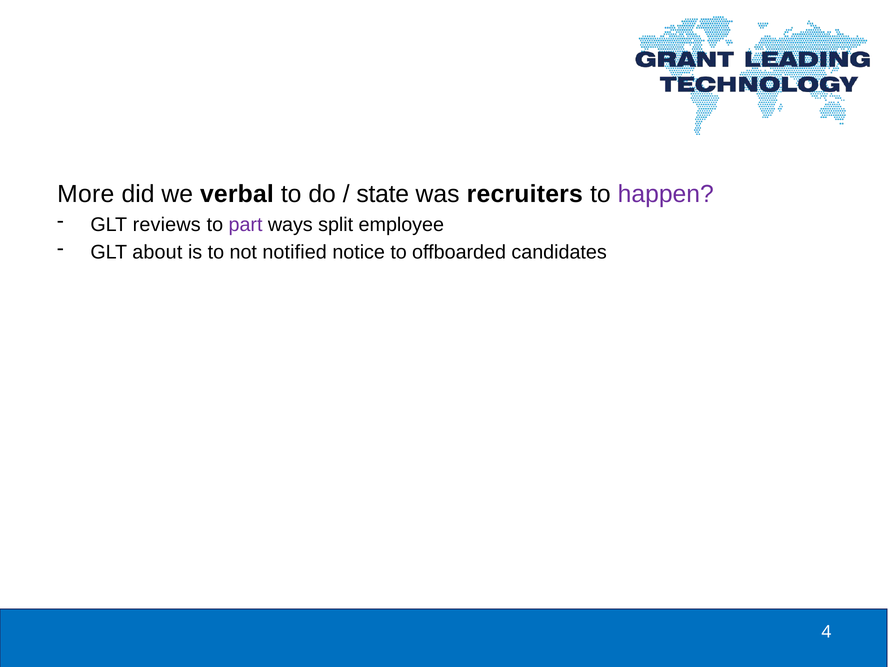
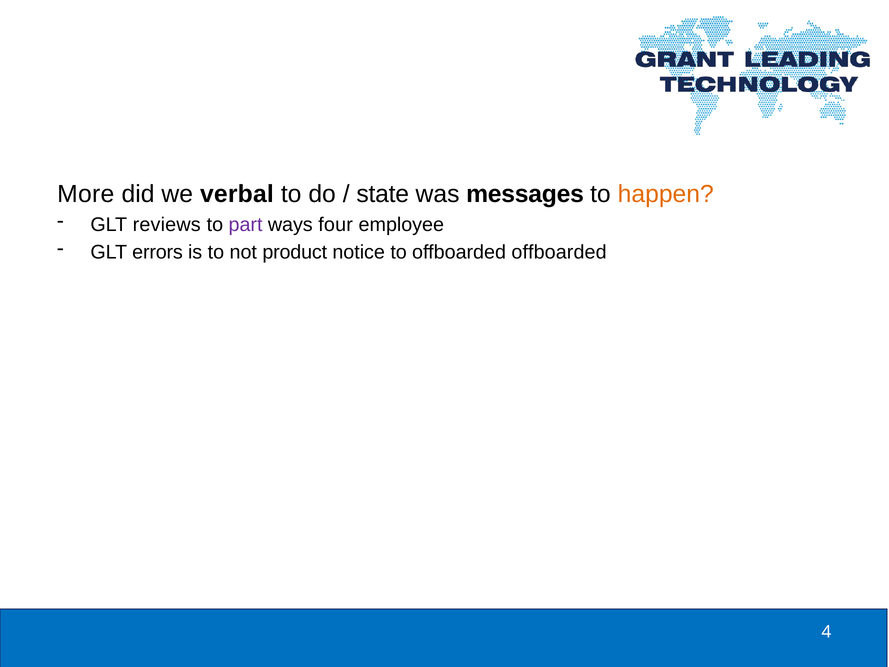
recruiters: recruiters -> messages (525, 194)
happen colour: purple -> orange (666, 194)
split: split -> four (336, 224)
about: about -> errors (158, 252)
notified: notified -> product (295, 252)
offboarded candidates: candidates -> offboarded (559, 252)
